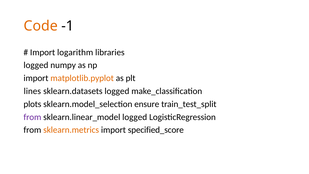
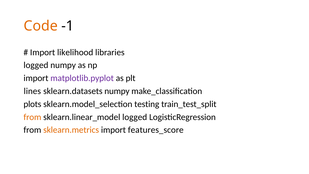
logarithm: logarithm -> likelihood (75, 52)
matplotlib.pyplot colour: orange -> purple (82, 78)
sklearn.datasets logged: logged -> numpy (117, 91)
ensure: ensure -> testing (147, 104)
from colour: purple -> orange (32, 117)
specified_score: specified_score -> features_score (156, 130)
